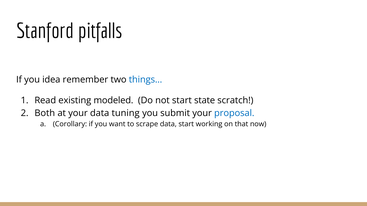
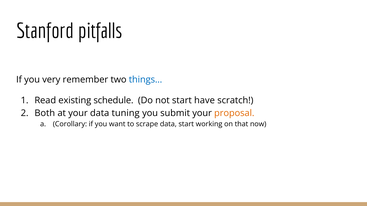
idea: idea -> very (51, 80)
modeled: modeled -> schedule (113, 101)
state: state -> have (205, 101)
proposal colour: blue -> orange (234, 113)
